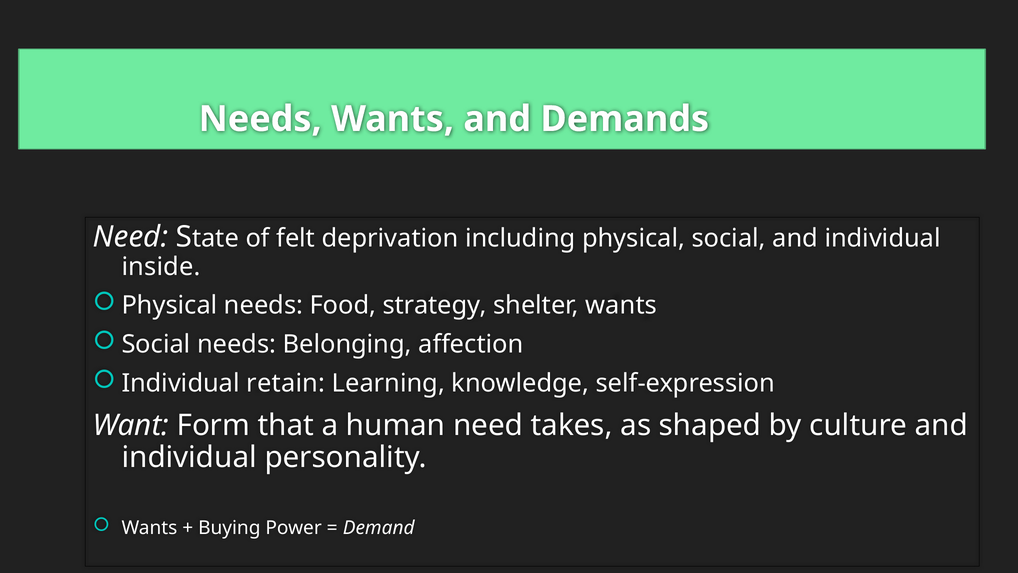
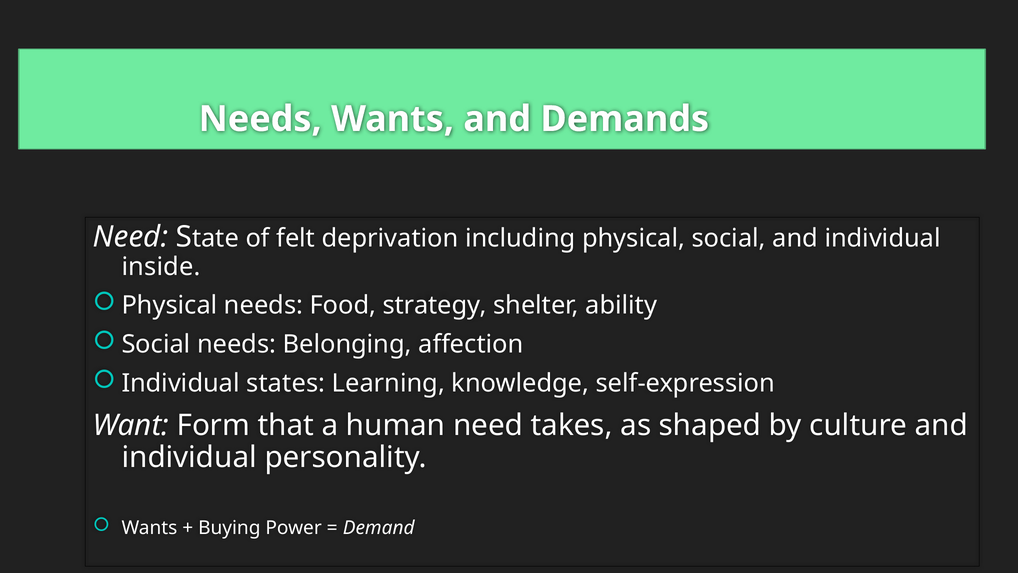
shelter wants: wants -> ability (621, 305)
retain: retain -> states (286, 383)
